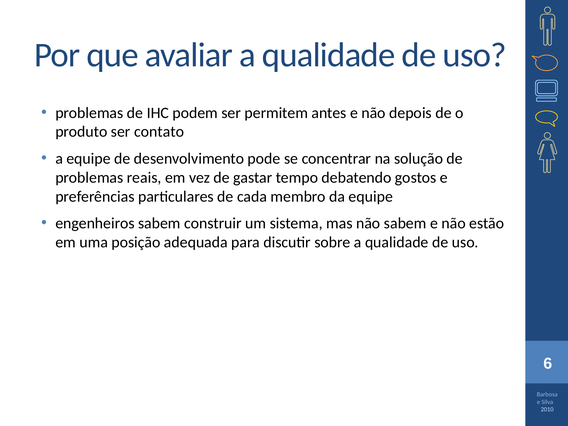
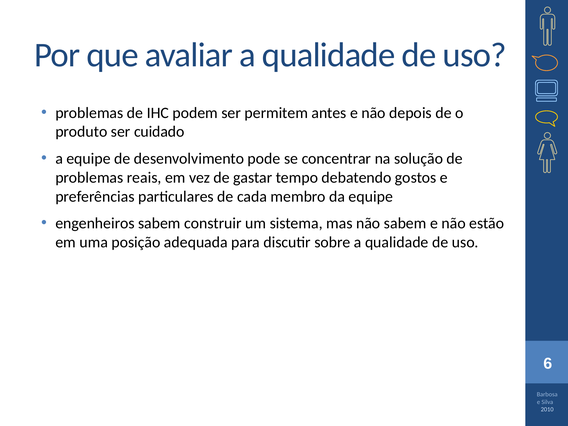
contato: contato -> cuidado (159, 132)
